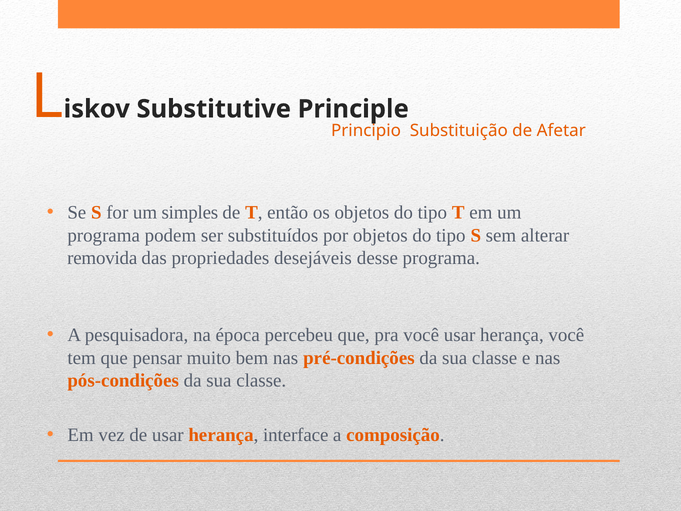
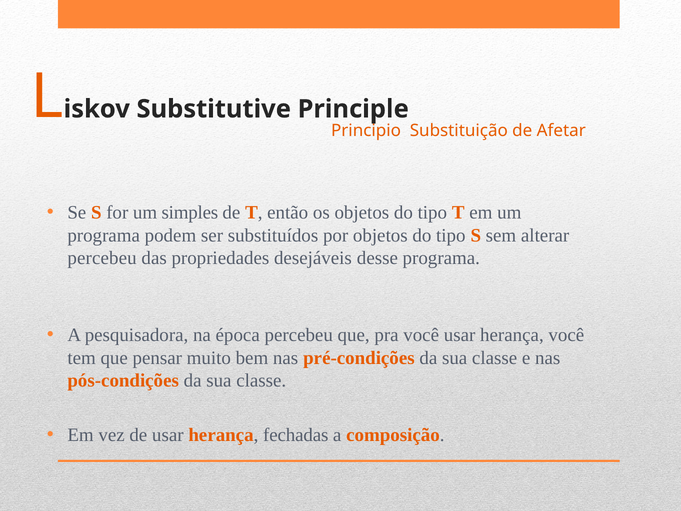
removida: removida -> percebeu (102, 258)
interface: interface -> fechadas (296, 435)
